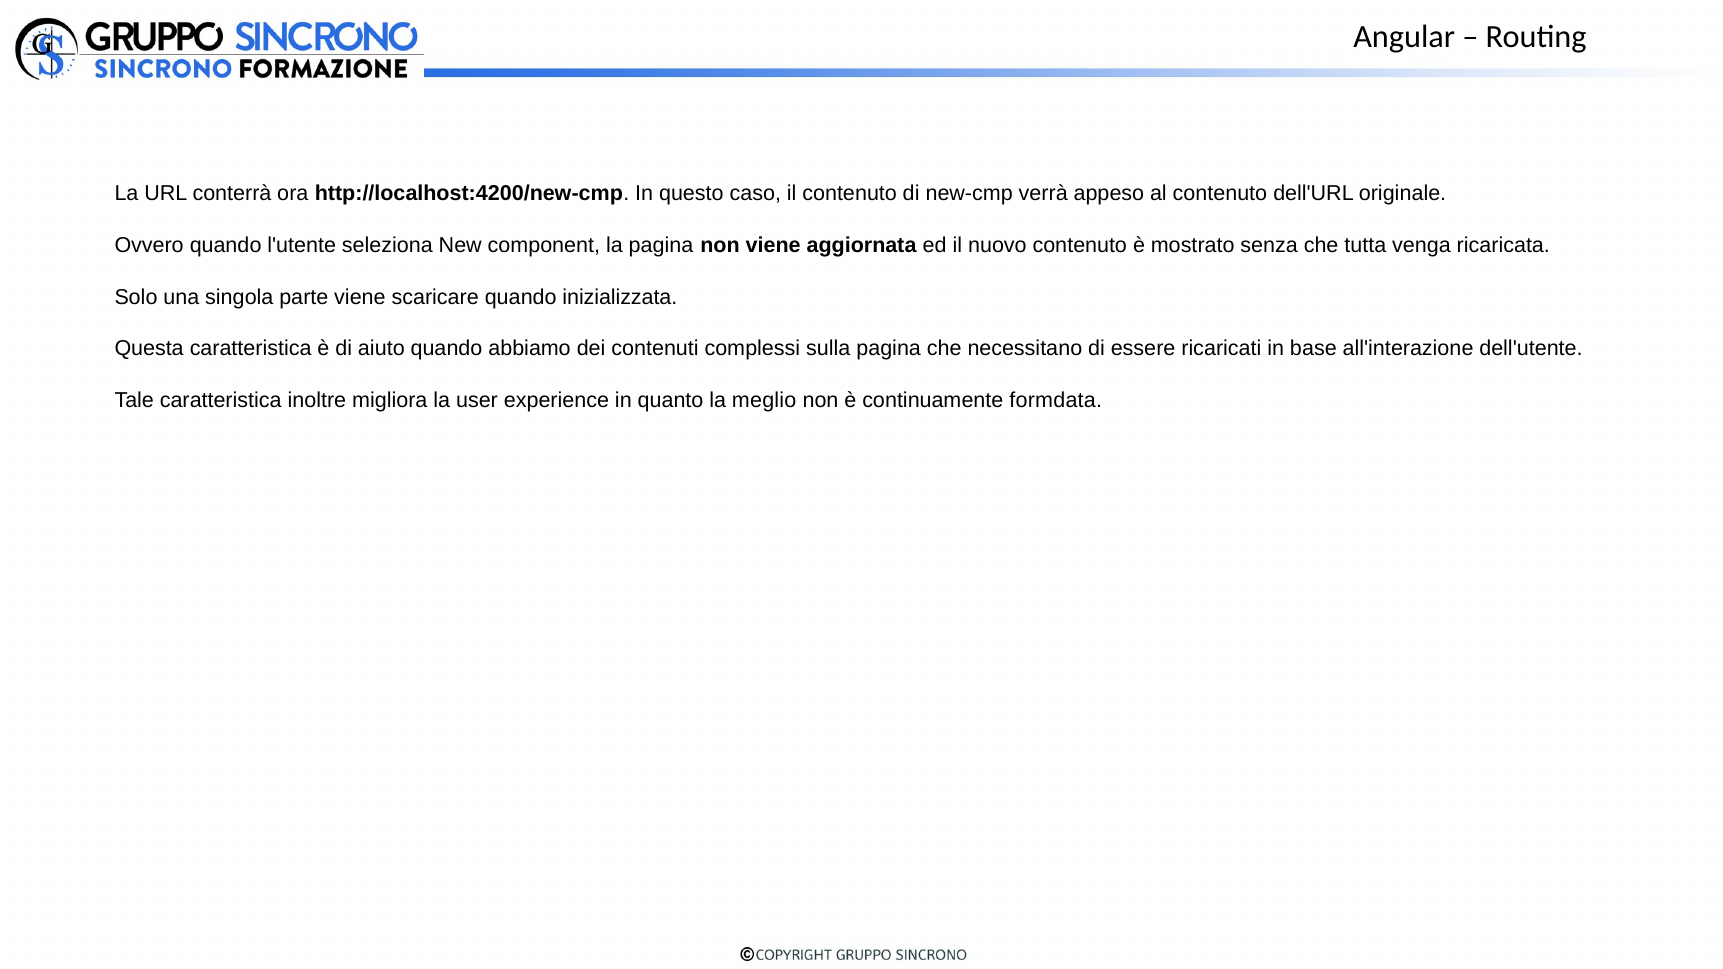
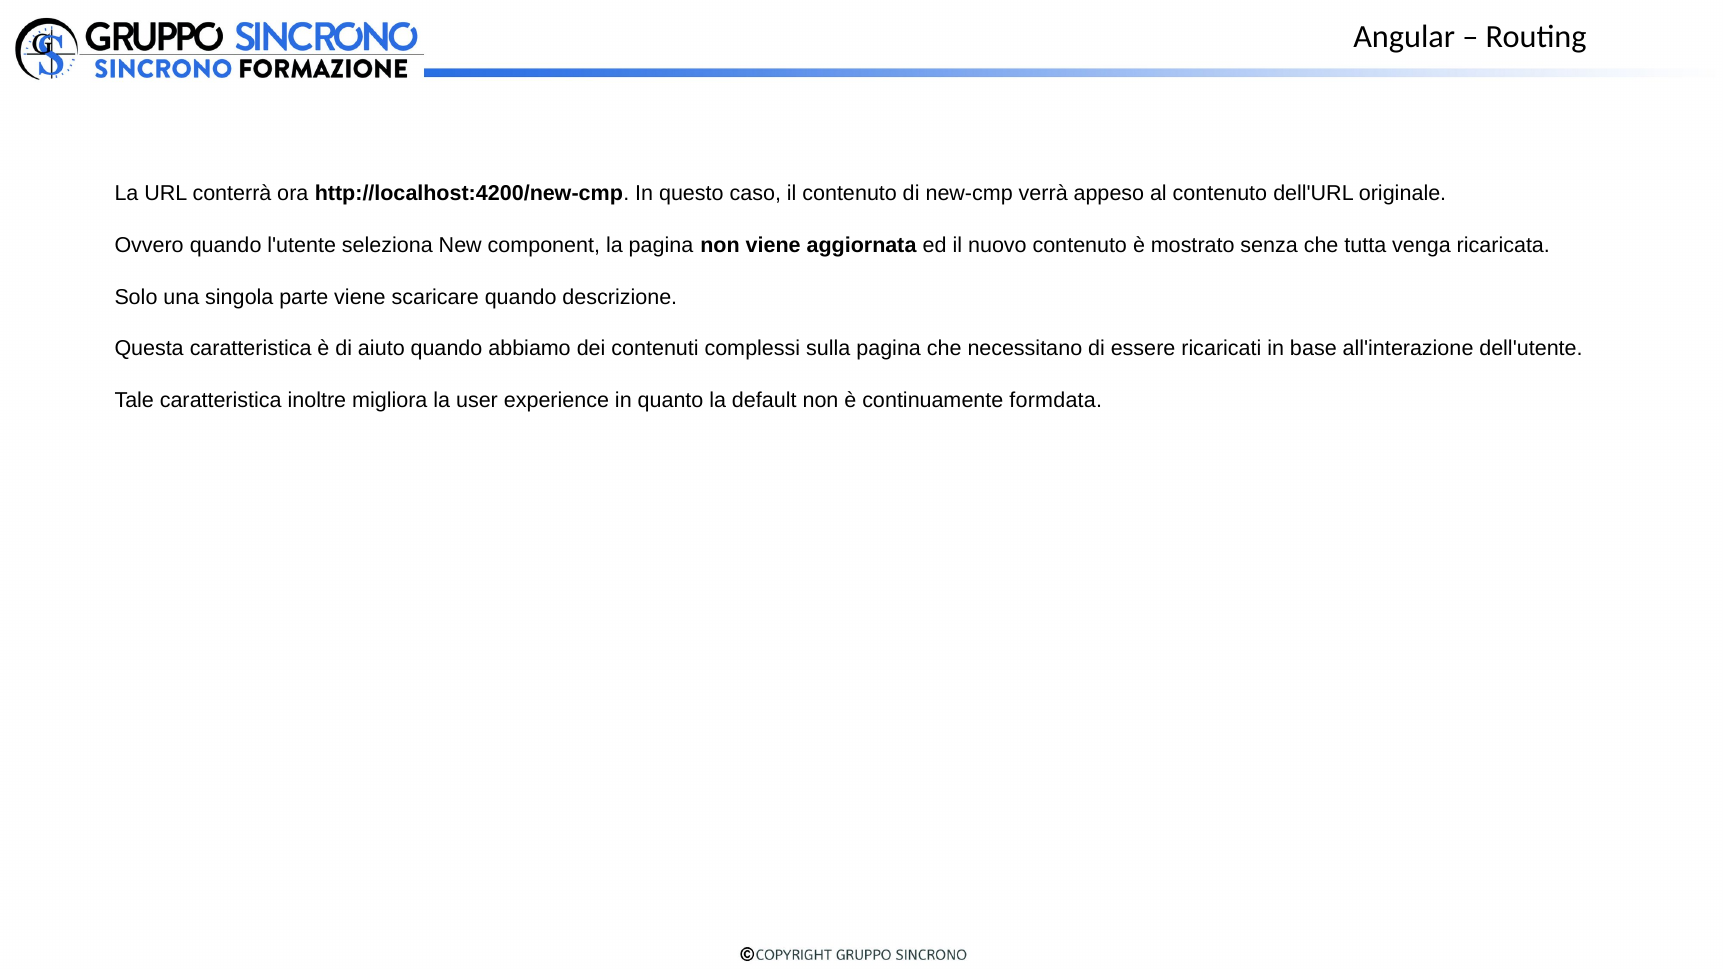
inizializzata: inizializzata -> descrizione (620, 297)
meglio: meglio -> default (764, 400)
